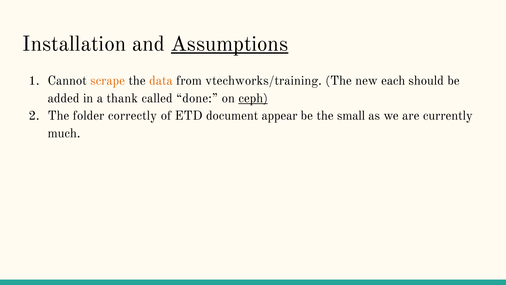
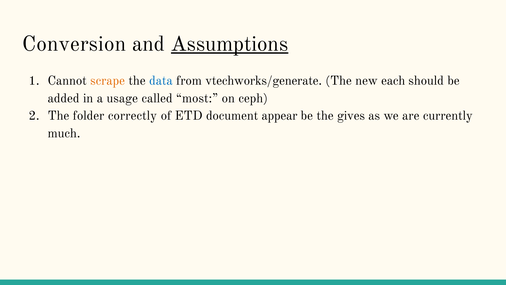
Installation: Installation -> Conversion (74, 44)
data colour: orange -> blue (161, 81)
vtechworks/training: vtechworks/training -> vtechworks/generate (264, 81)
thank: thank -> usage (122, 98)
done: done -> most (197, 98)
ceph underline: present -> none (253, 98)
small: small -> gives (351, 116)
